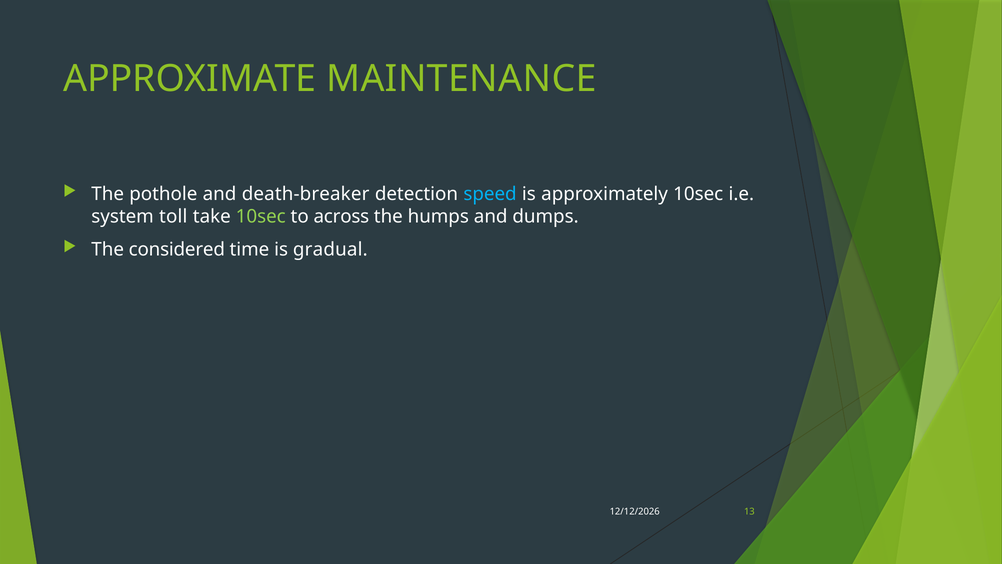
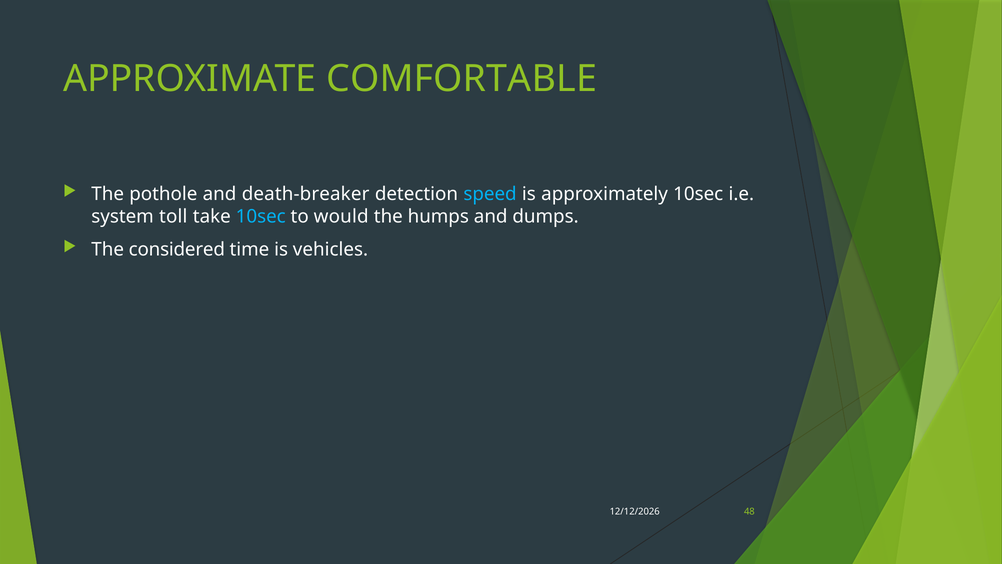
MAINTENANCE: MAINTENANCE -> COMFORTABLE (462, 79)
10sec colour: light green -> light blue (261, 216)
across: across -> would (341, 216)
gradual: gradual -> vehicles (330, 249)
13: 13 -> 48 (749, 511)
